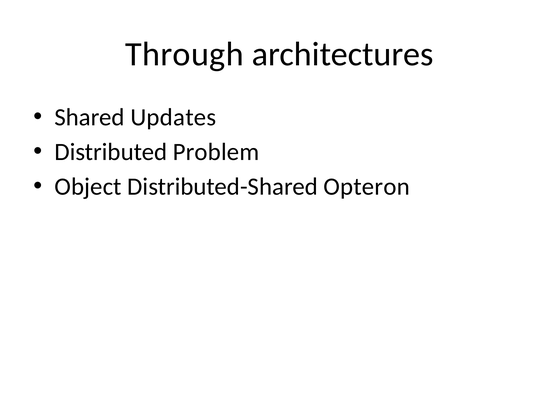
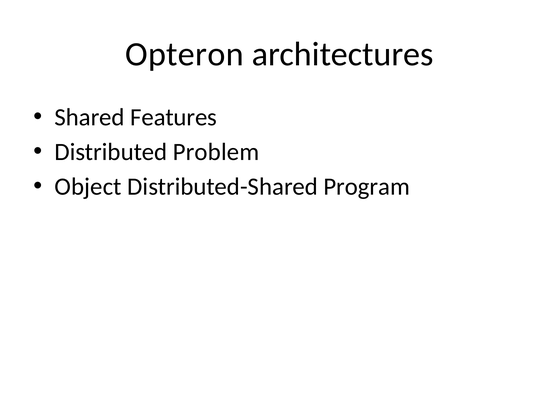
Through: Through -> Opteron (184, 54)
Updates: Updates -> Features (174, 117)
Opteron: Opteron -> Program (367, 187)
